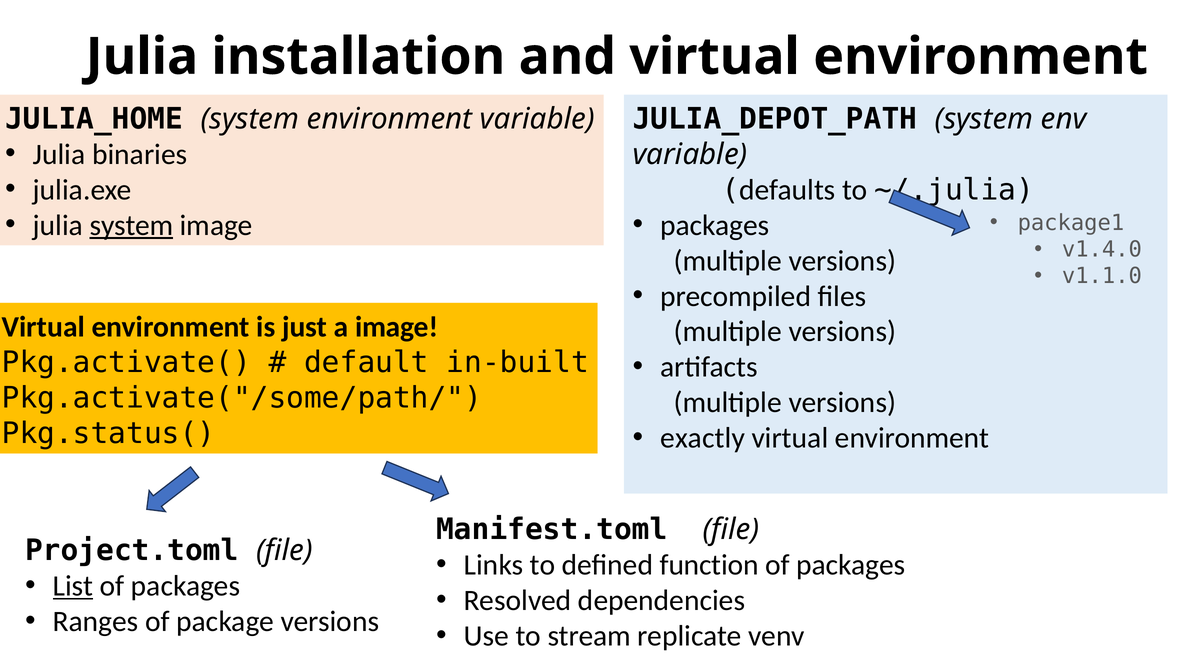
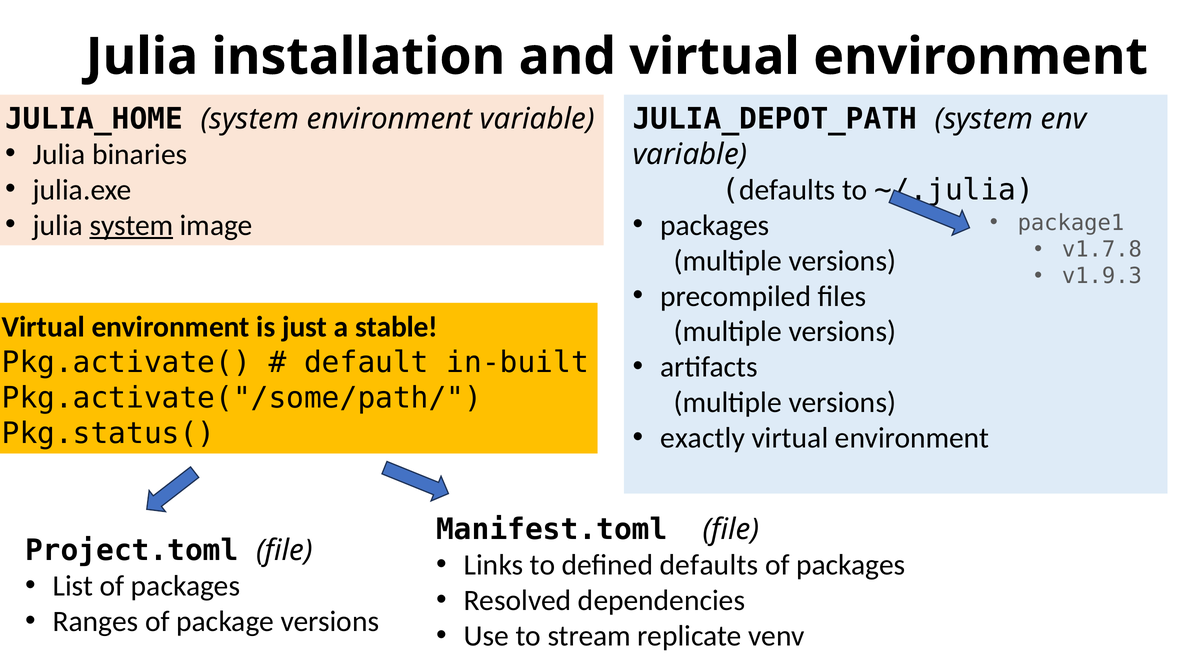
v1.4.0: v1.4.0 -> v1.7.8 (1102, 249)
v1.1.0: v1.1.0 -> v1.9.3 (1102, 276)
a image: image -> stable (397, 327)
defined function: function -> defaults (709, 565)
List underline: present -> none (73, 586)
